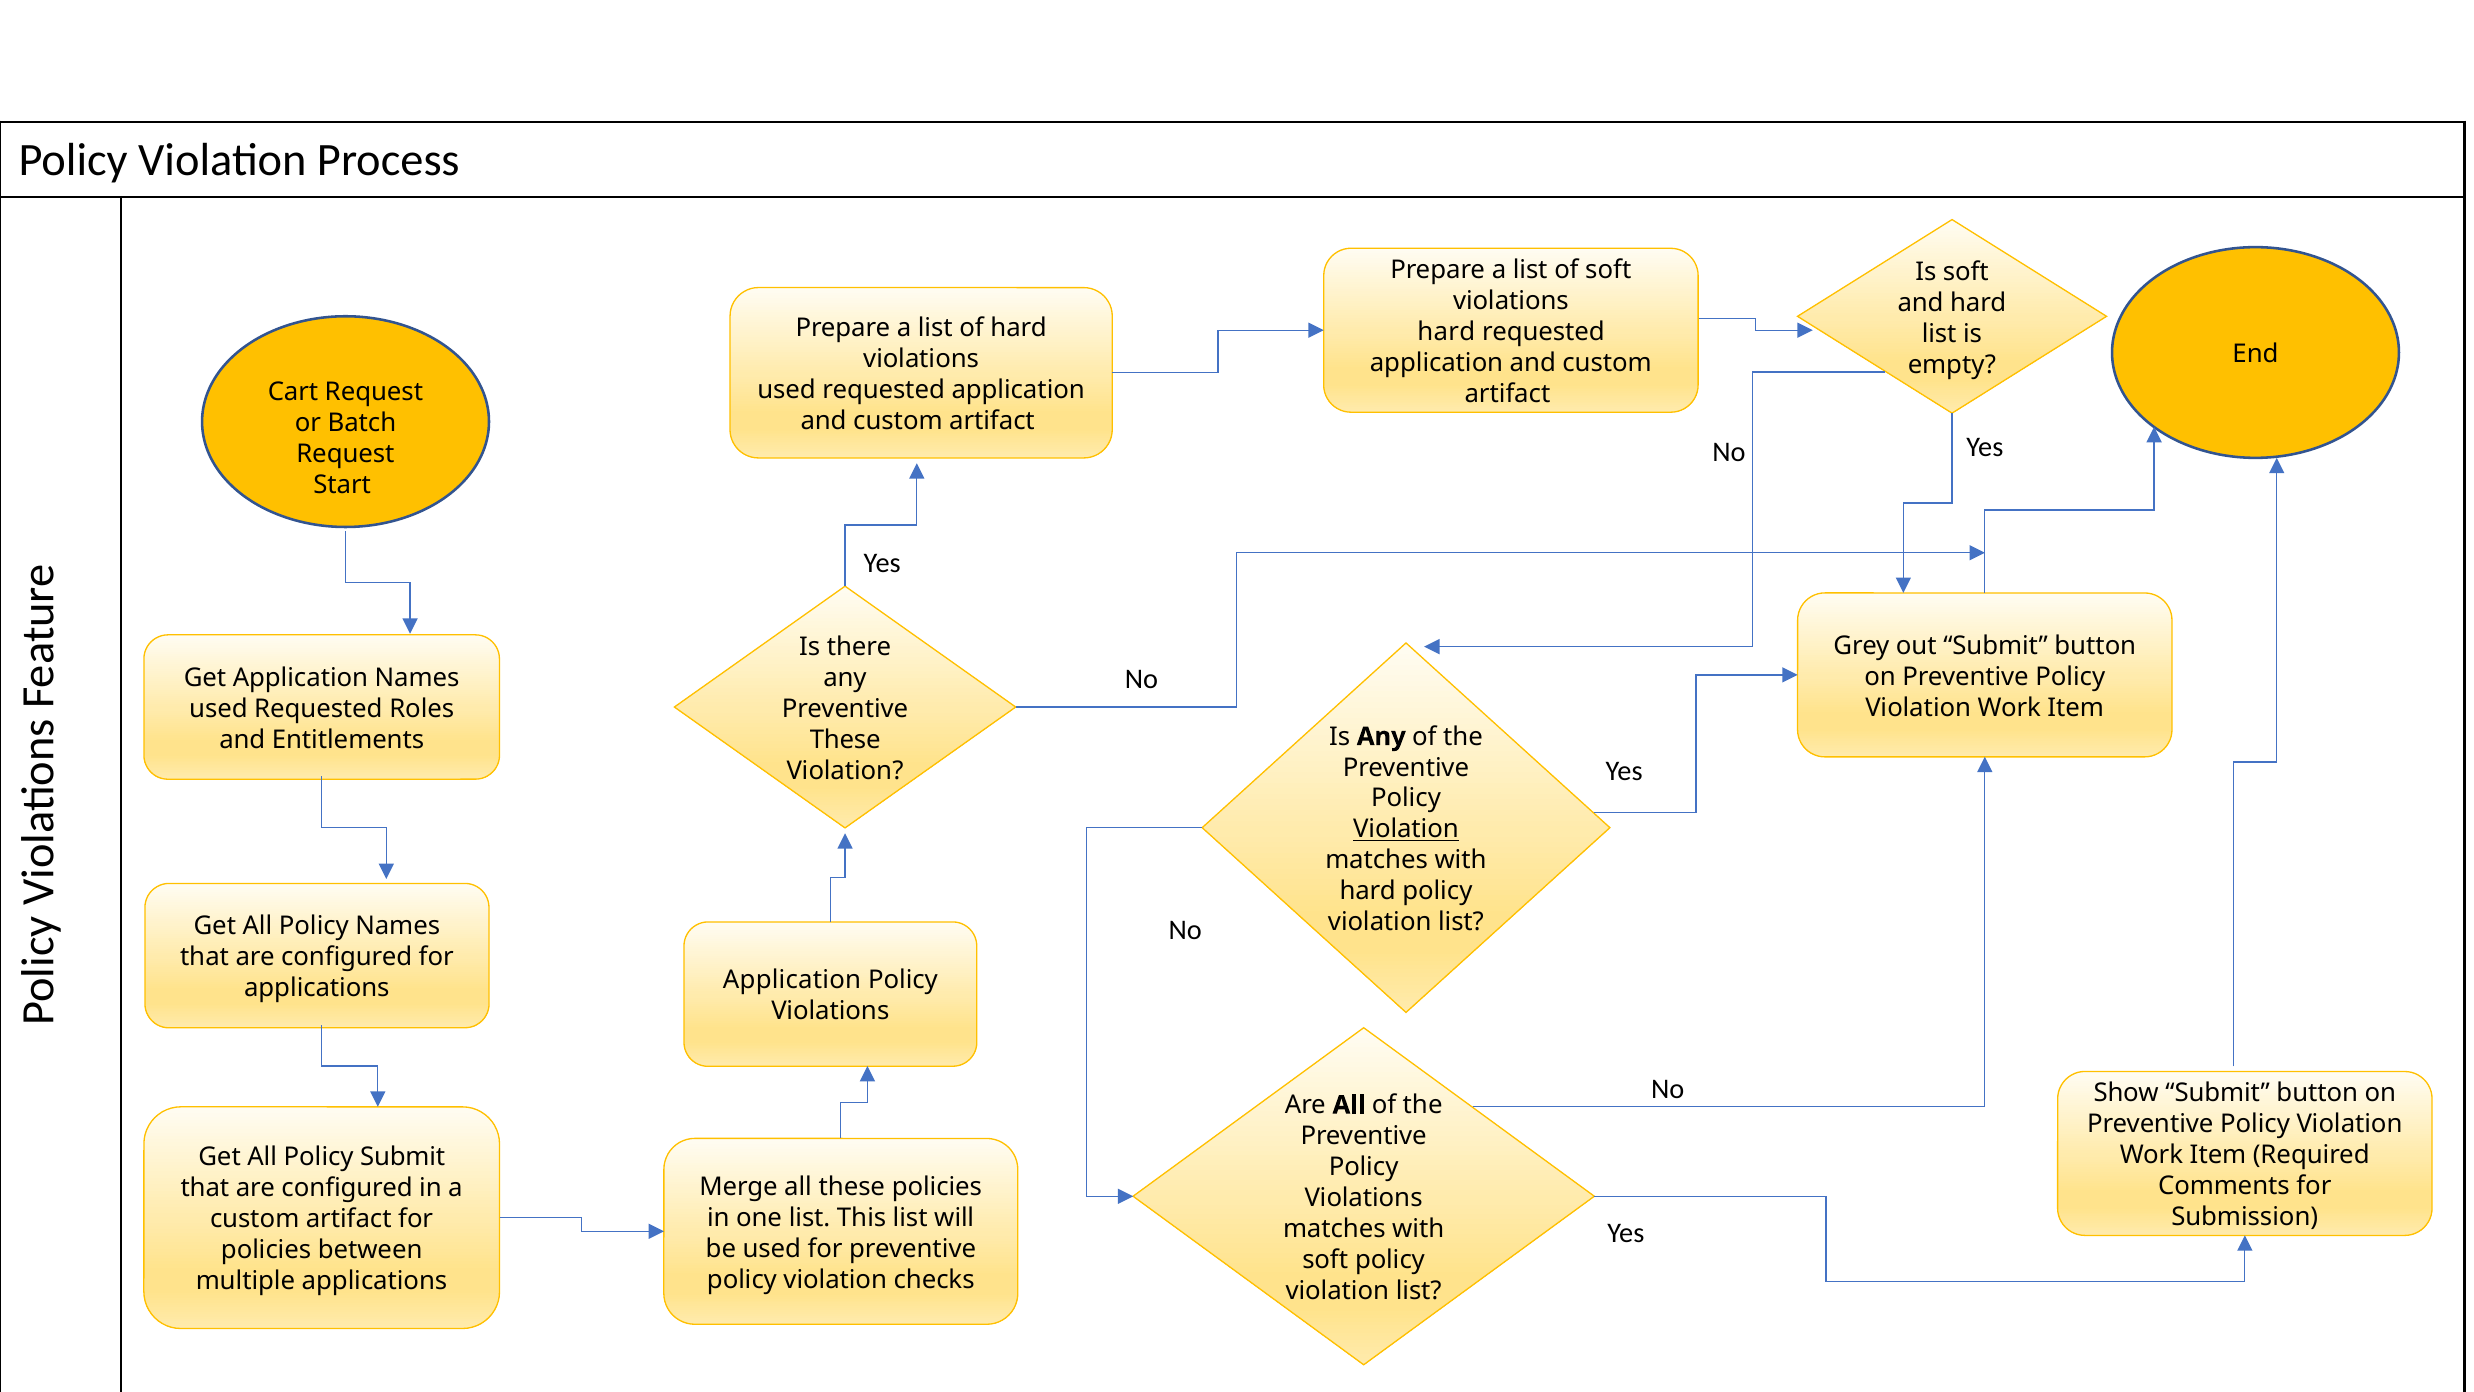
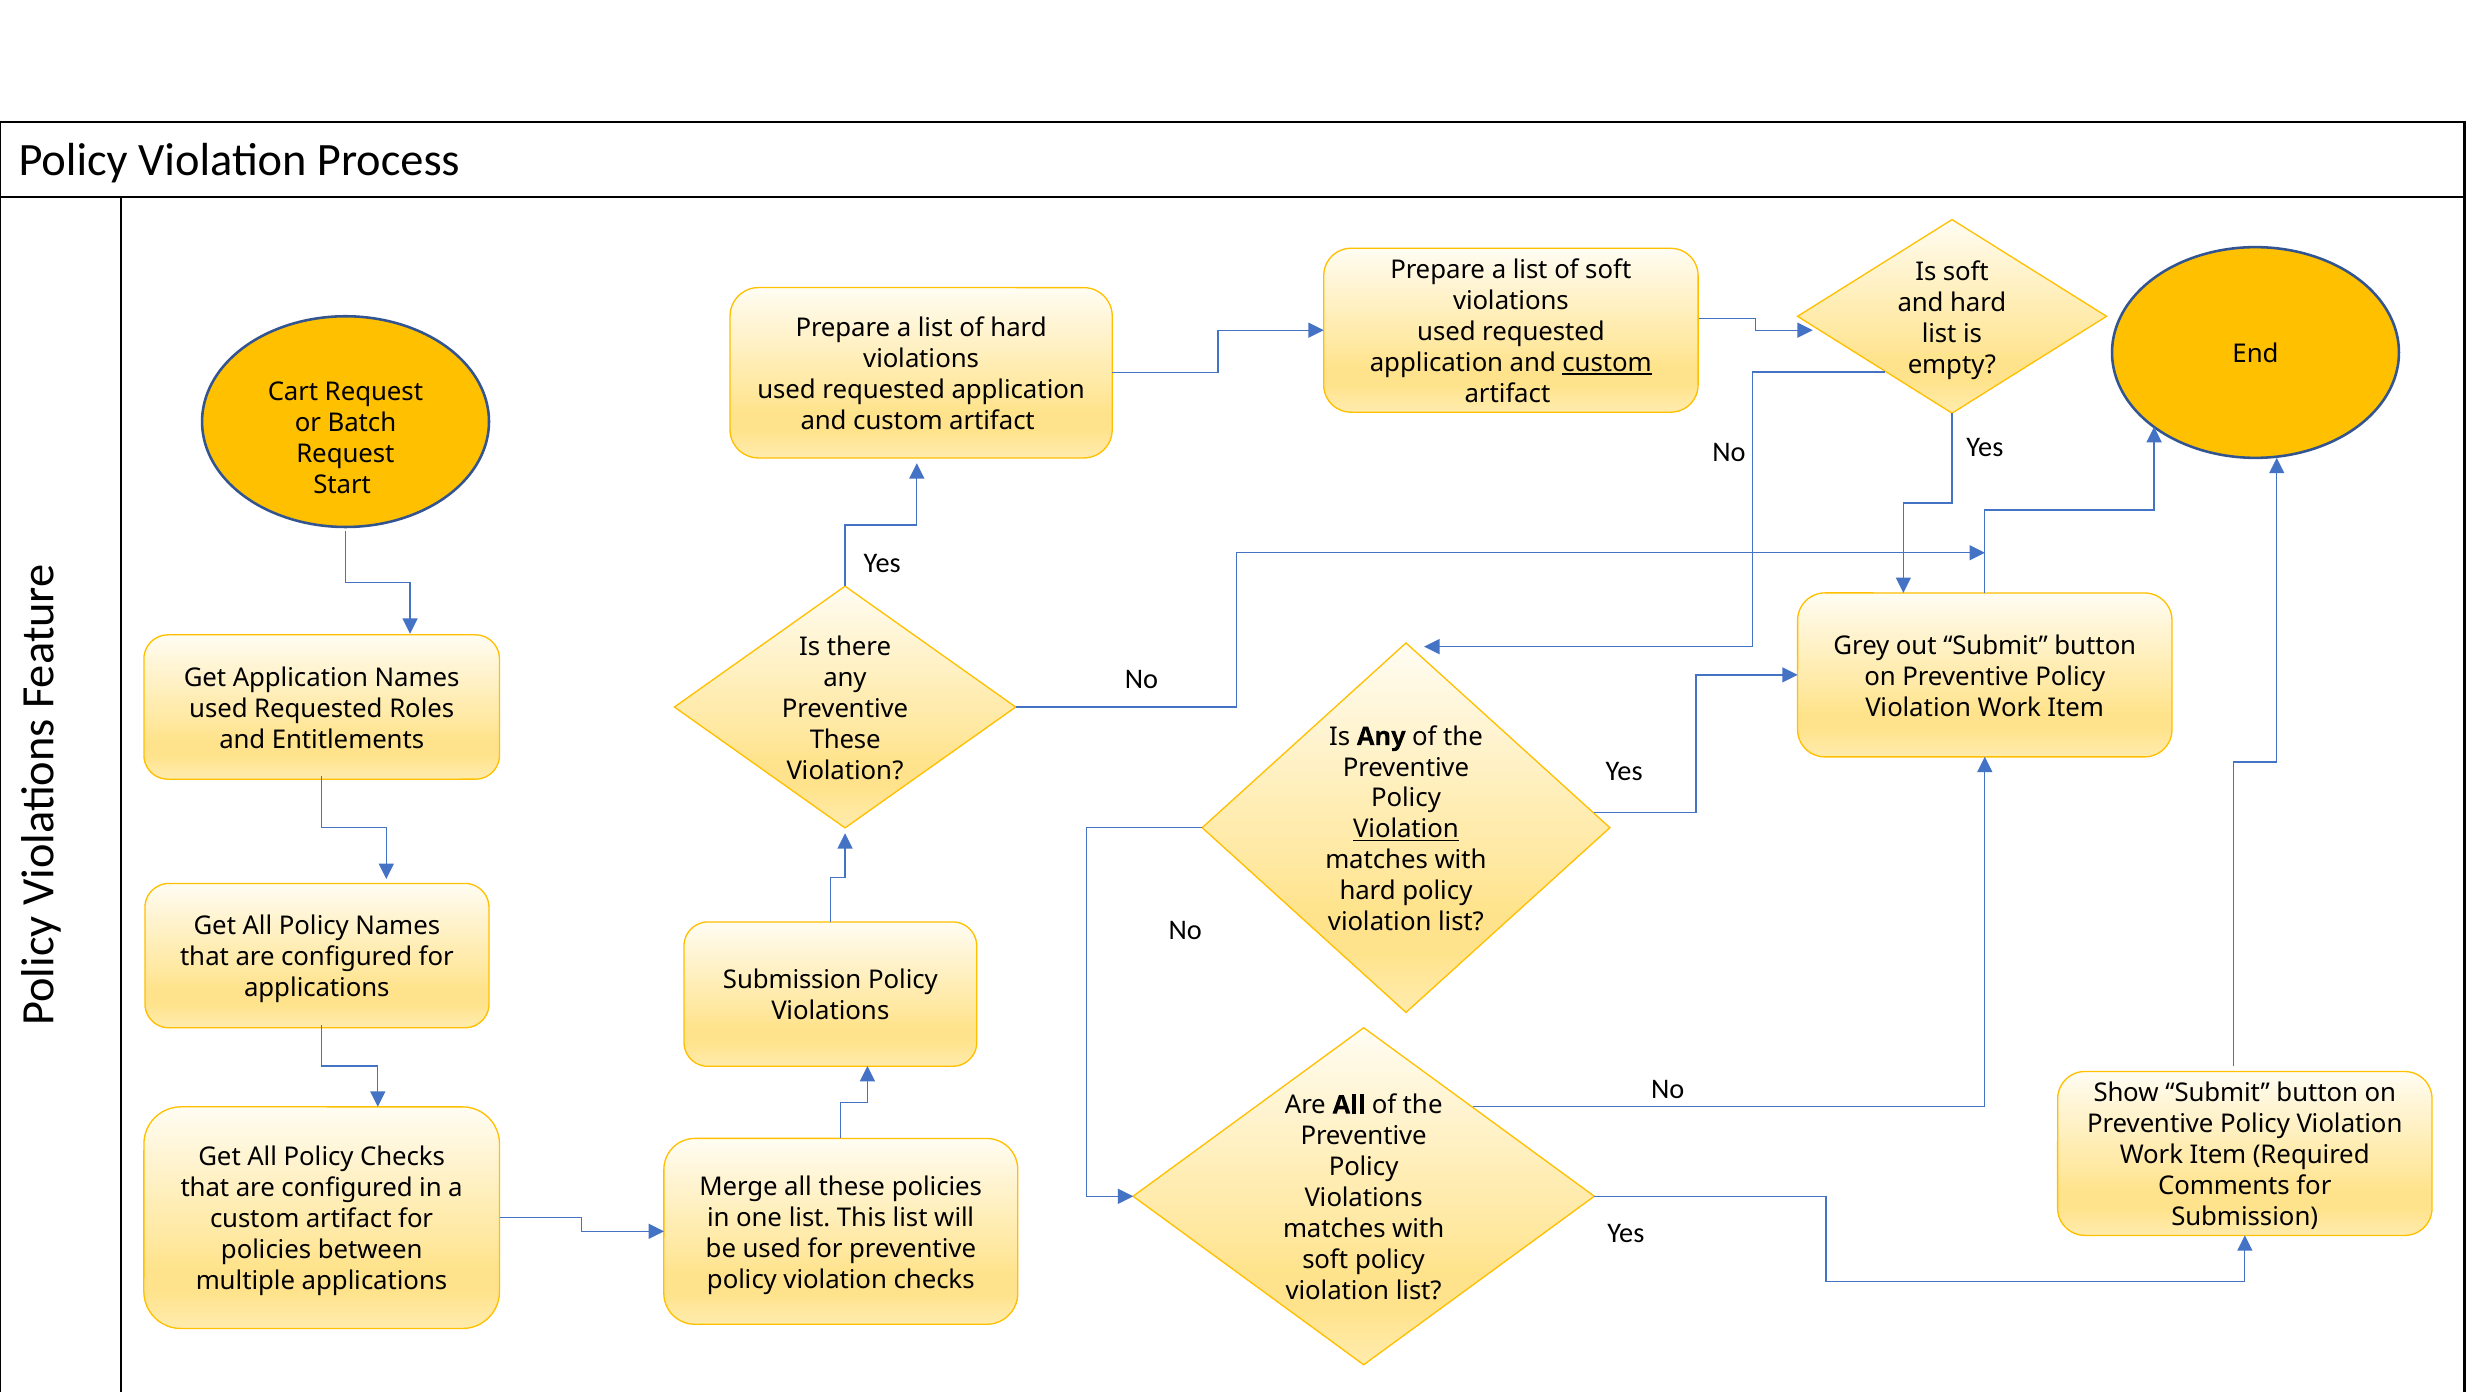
hard: hard -> used (1446, 332)
custom underline: none -> present (1607, 363)
Application: Application -> Submission (792, 980)
Policy Submit: Submit -> Checks (403, 1157)
